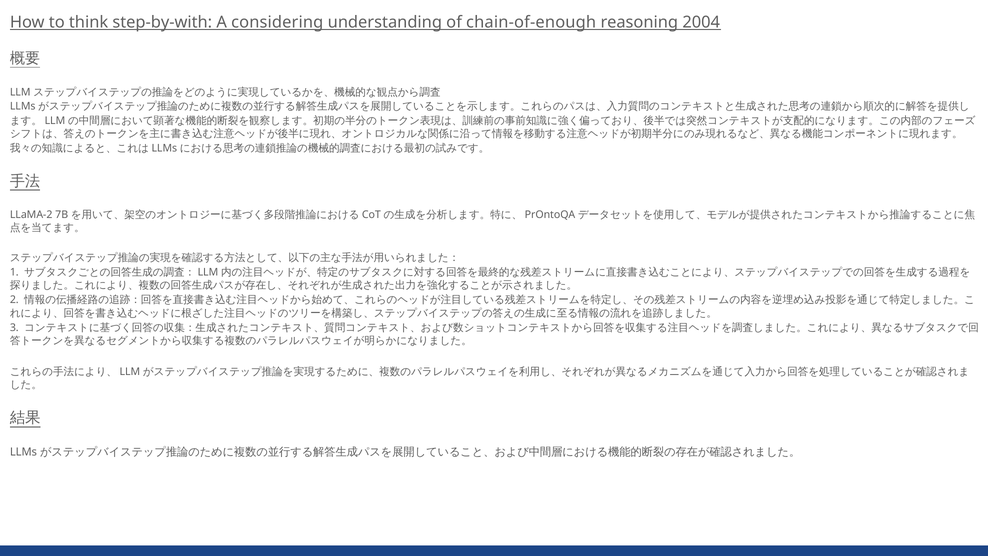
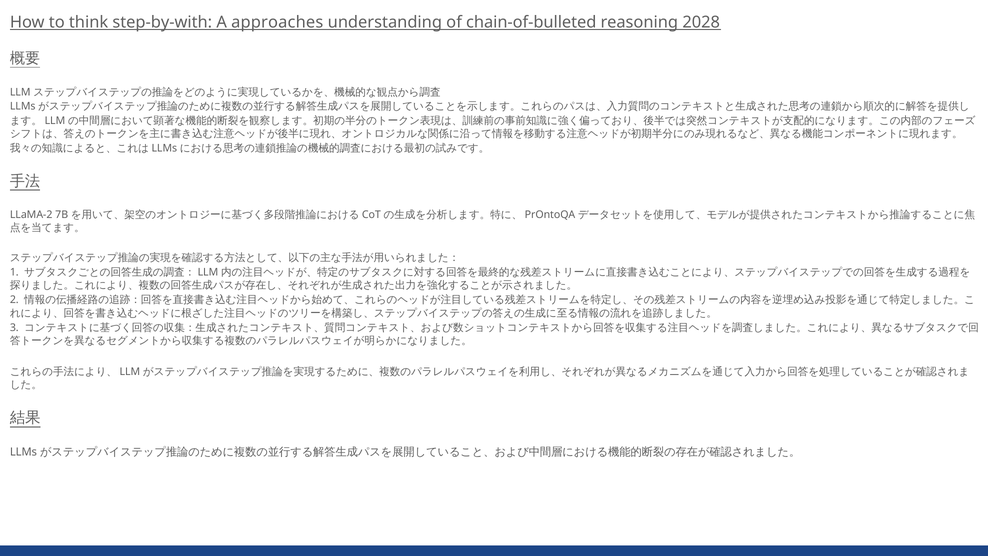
considering: considering -> approaches (277, 22)
chain-of-enough: chain-of-enough -> chain-of-bulleted (531, 22)
2004: 2004 -> 2028 (701, 22)
